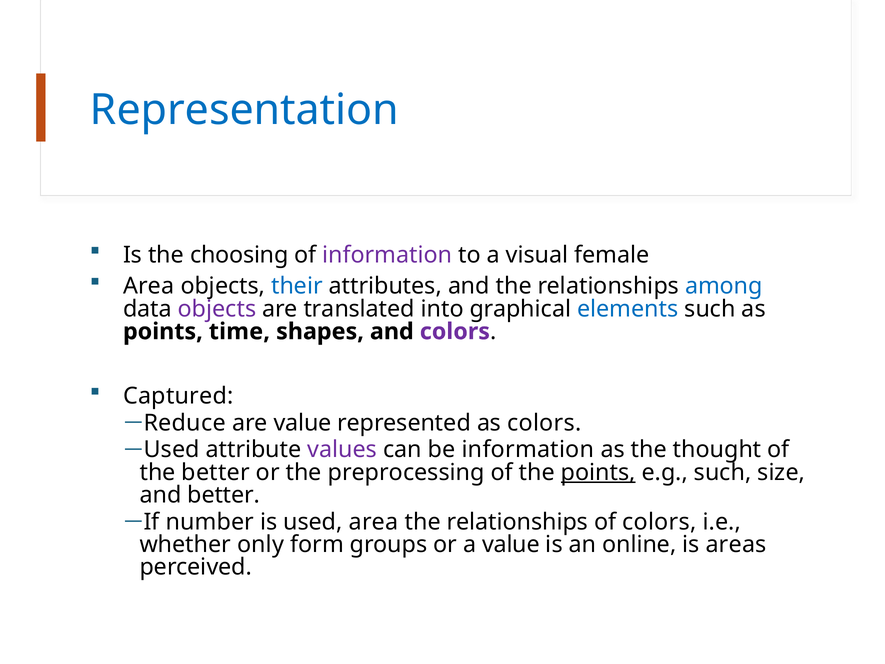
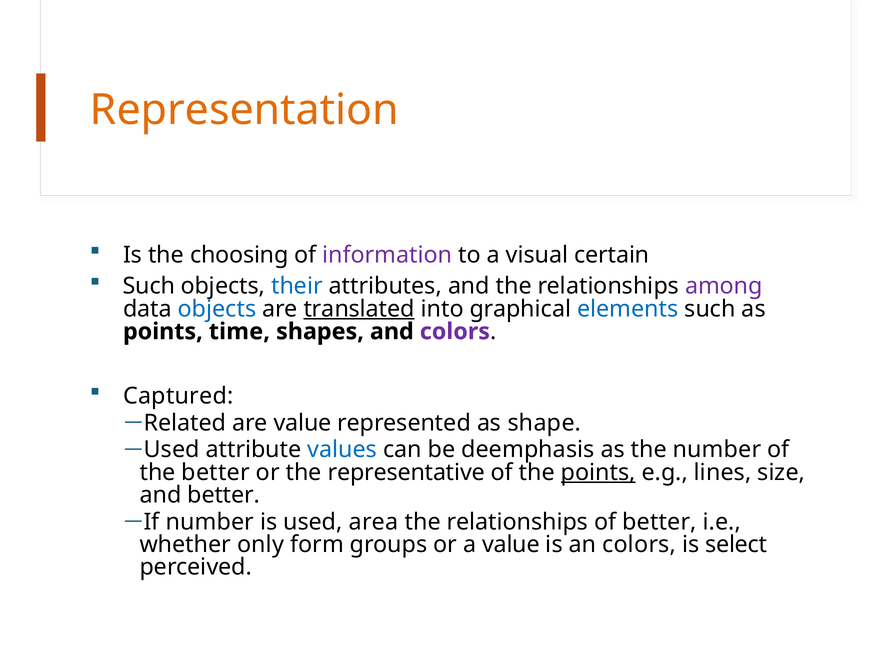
Representation colour: blue -> orange (244, 110)
female: female -> certain (612, 255)
Area: Area -> Such (149, 286)
among colour: blue -> purple (724, 286)
objects colour: purple -> blue (217, 309)
translated underline: none -> present (359, 309)
Reduce: Reduce -> Related (185, 423)
as colors: colors -> shape (544, 423)
values colour: purple -> blue (342, 449)
be information: information -> deemphasis (528, 449)
the thought: thought -> number (717, 449)
preprocessing: preprocessing -> representative (406, 472)
e.g such: such -> lines (723, 472)
of colors: colors -> better (659, 522)
an online: online -> colors (639, 544)
areas: areas -> select (736, 544)
